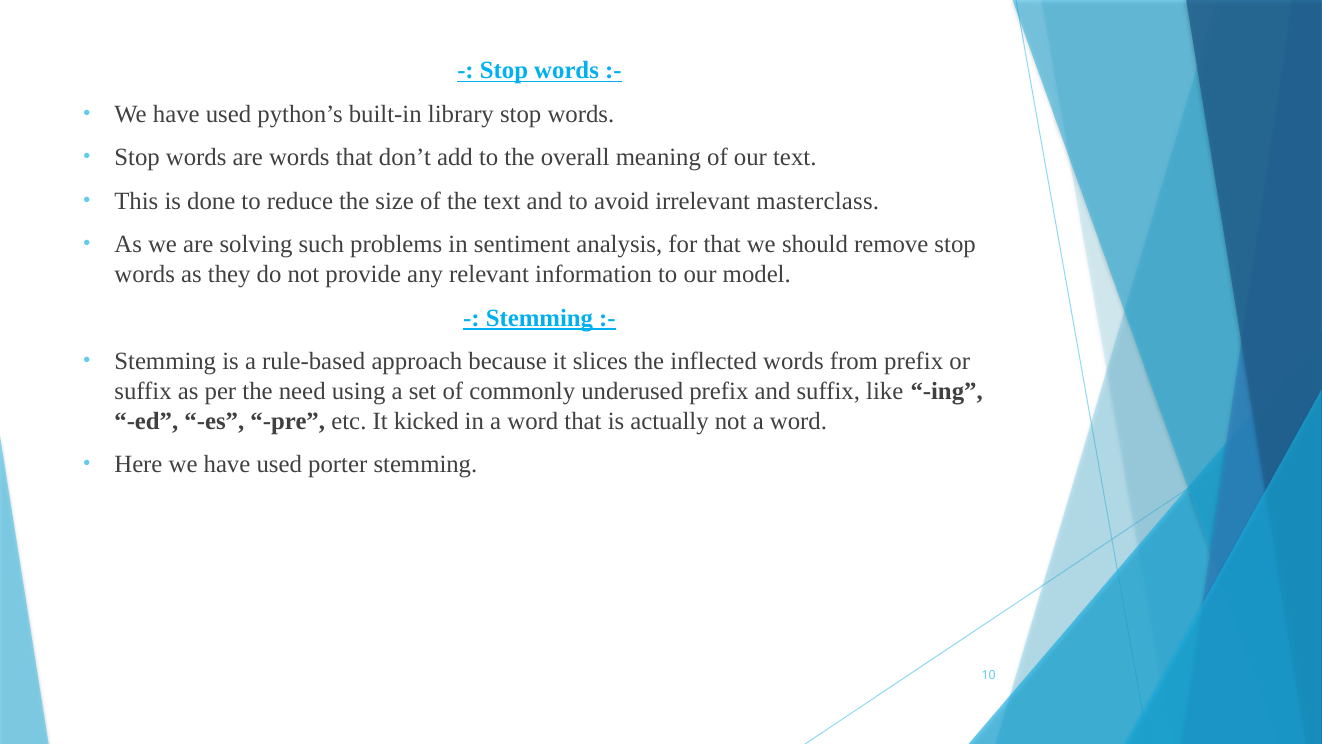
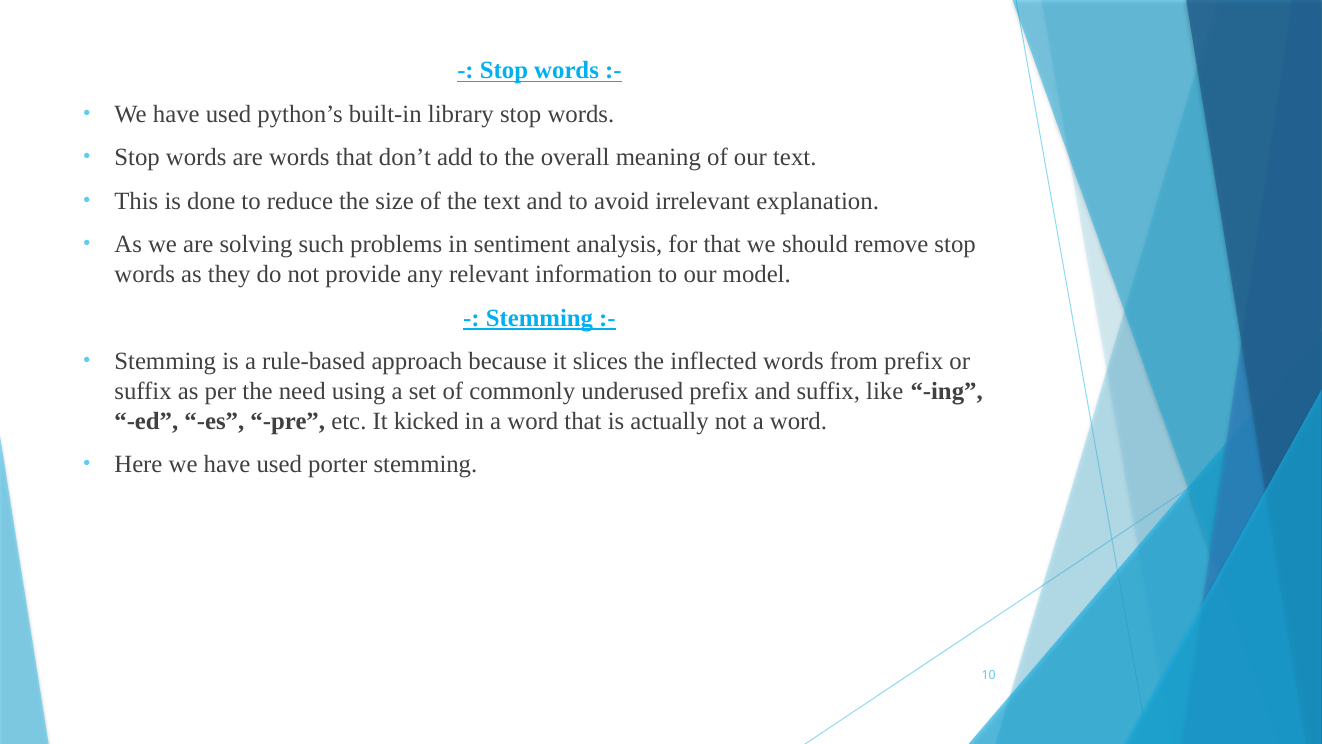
masterclass: masterclass -> explanation (818, 201)
